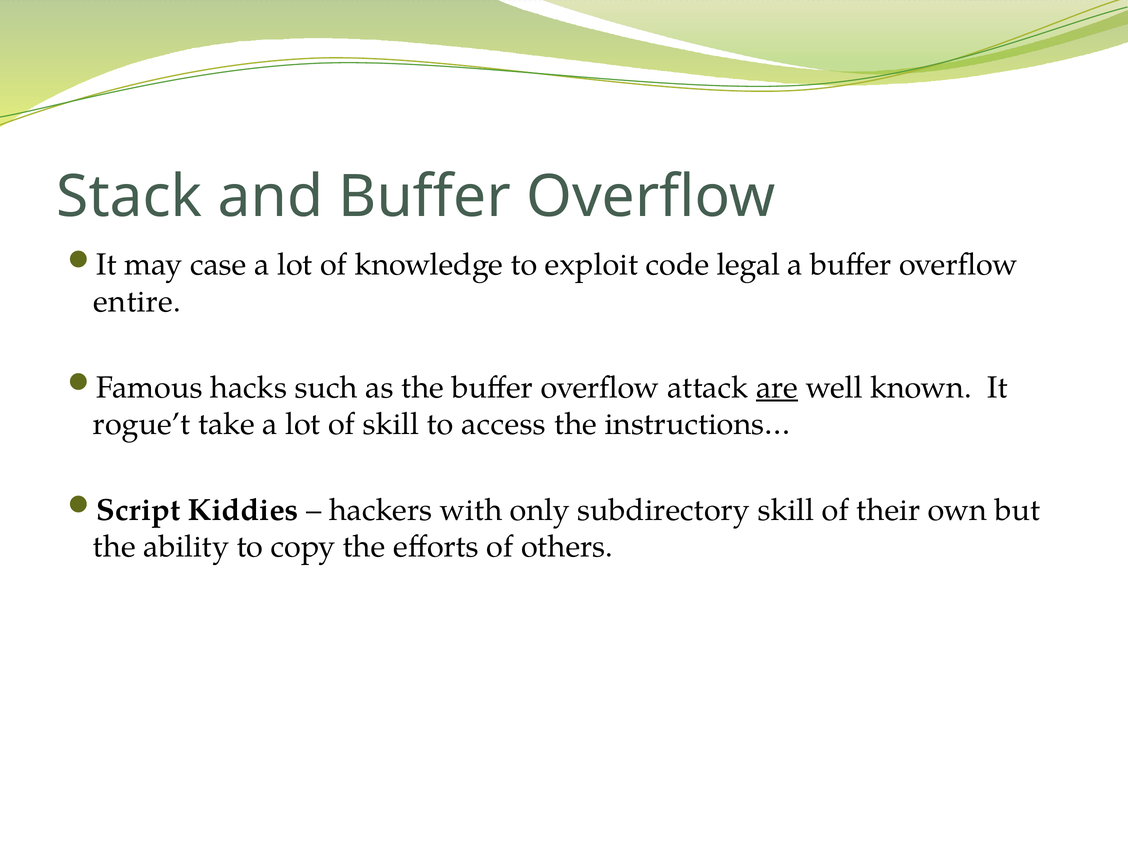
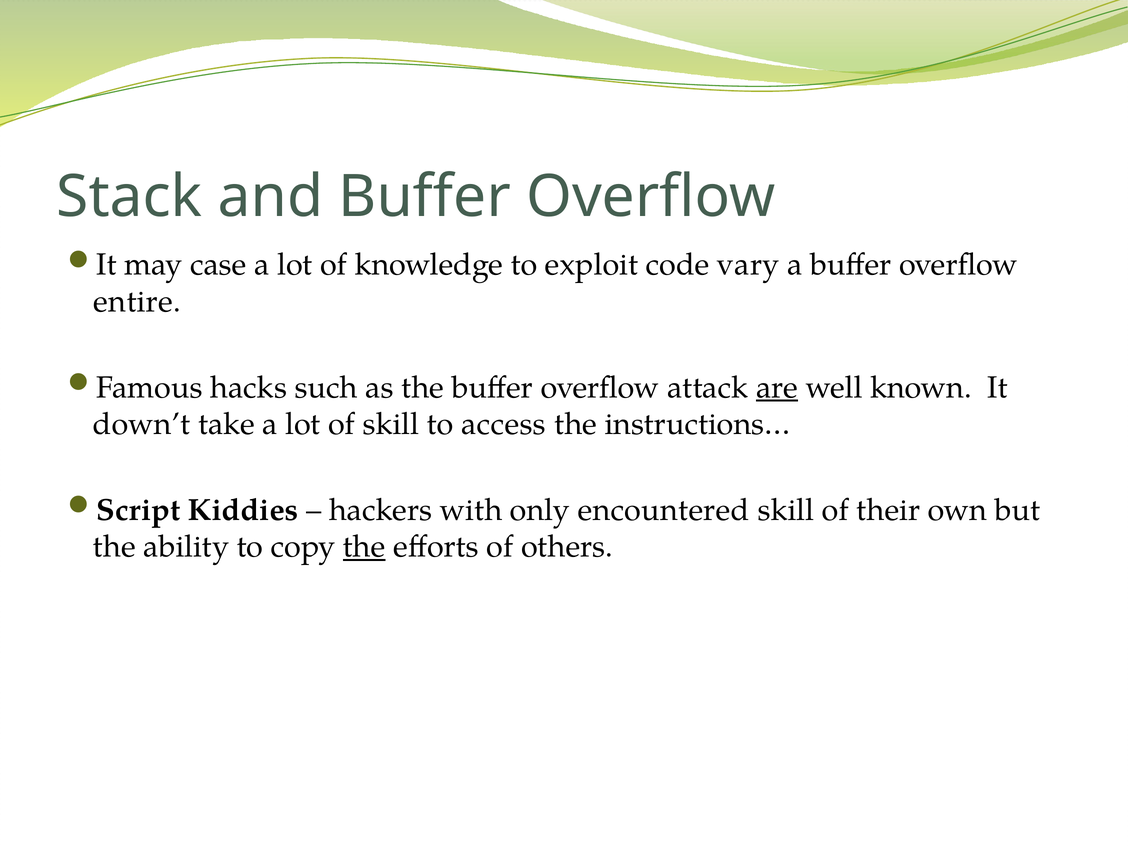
legal: legal -> vary (748, 265)
rogue’t: rogue’t -> down’t (142, 424)
subdirectory: subdirectory -> encountered (664, 510)
the underline: none -> present (364, 547)
